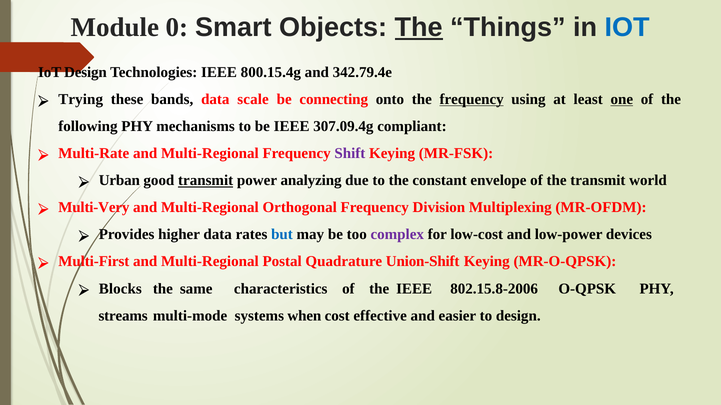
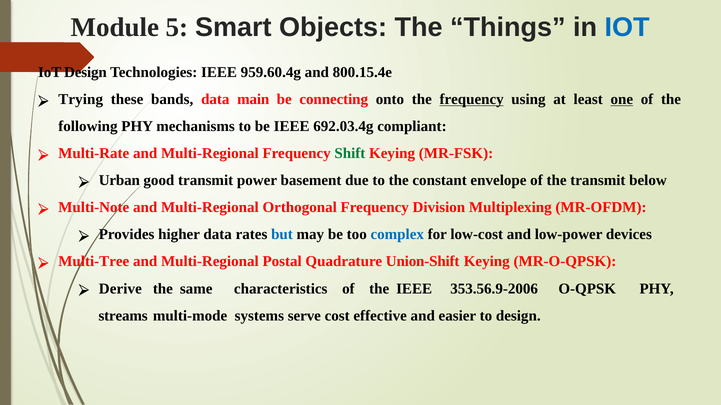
0: 0 -> 5 (177, 27)
The underline: present -> none (419, 27)
800.15.4g: 800.15.4g -> 959.60.4g (271, 72)
342.79.4e: 342.79.4e -> 800.15.4e (362, 72)
scale: scale -> main (253, 99)
307.09.4g: 307.09.4g -> 692.03.4g (343, 126)
Shift colour: purple -> green (350, 154)
transmit underline: present -> none (206, 181)
analyzing: analyzing -> basement (311, 181)
world: world -> below (648, 181)
Multi-Very: Multi-Very -> Multi-Note (94, 208)
complex colour: purple -> blue (397, 235)
Multi-First: Multi-First -> Multi-Tree (94, 262)
Blocks: Blocks -> Derive (120, 289)
802.15.8-2006: 802.15.8-2006 -> 353.56.9-2006 (494, 289)
when: when -> serve (304, 316)
